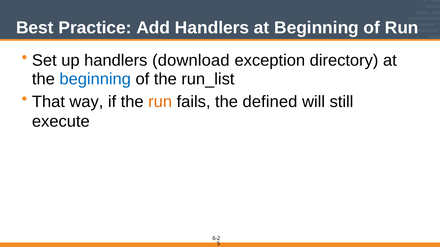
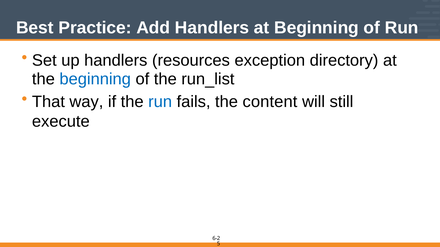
download: download -> resources (191, 60)
run colour: orange -> blue (160, 102)
defined: defined -> content (270, 102)
